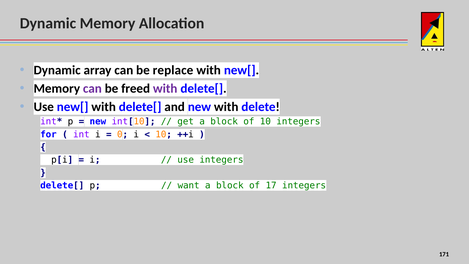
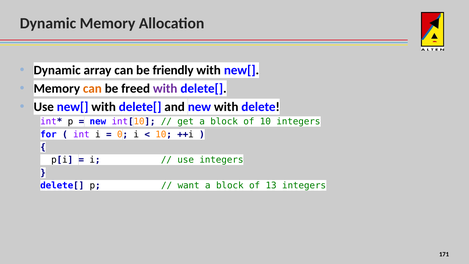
replace: replace -> friendly (173, 70)
can colour: purple -> orange (92, 89)
17: 17 -> 13 (271, 186)
